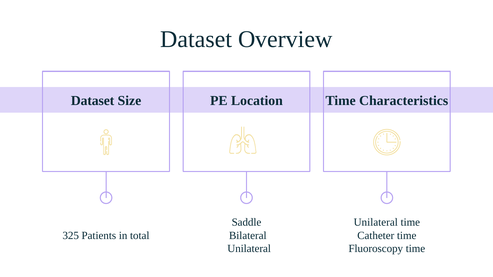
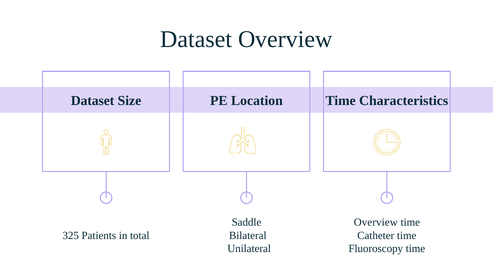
Unilateral: Unilateral -> Overview (376, 223)
